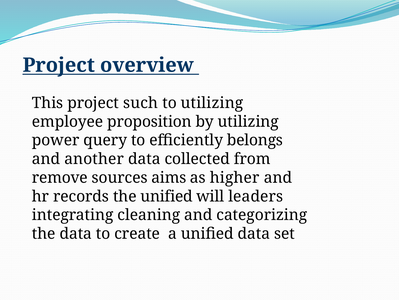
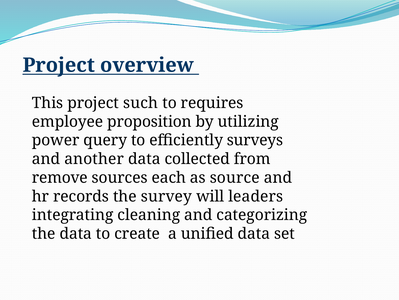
to utilizing: utilizing -> requires (212, 103)
belongs: belongs -> surveys (255, 140)
aims: aims -> each (169, 177)
higher: higher -> source (235, 177)
the unified: unified -> survey (166, 196)
